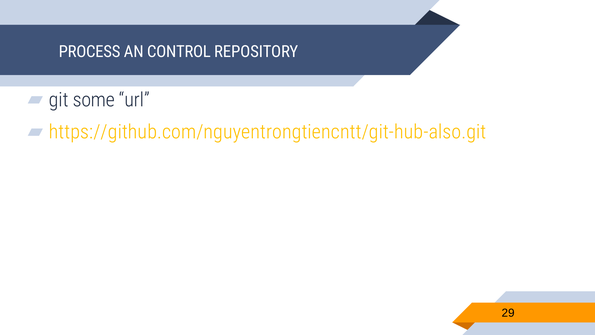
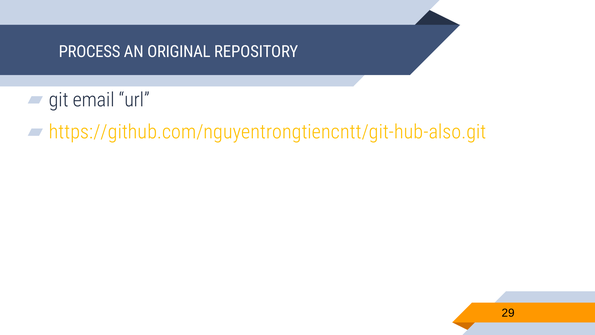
CONTROL: CONTROL -> ORIGINAL (179, 52)
some: some -> email (94, 100)
